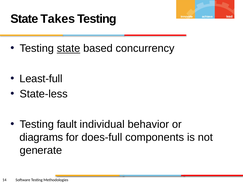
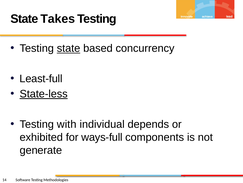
State-less underline: none -> present (44, 94)
fault: fault -> with (67, 124)
behavior: behavior -> depends (148, 124)
diagrams: diagrams -> exhibited (41, 137)
does-full: does-full -> ways-full (102, 137)
